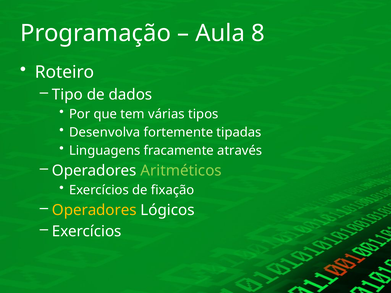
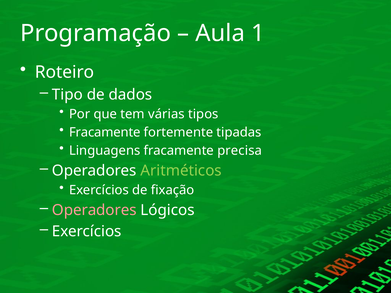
8: 8 -> 1 (258, 33)
Desenvolva: Desenvolva -> Fracamente (105, 132)
através: através -> precisa (240, 151)
Operadores colour: yellow -> pink (94, 210)
